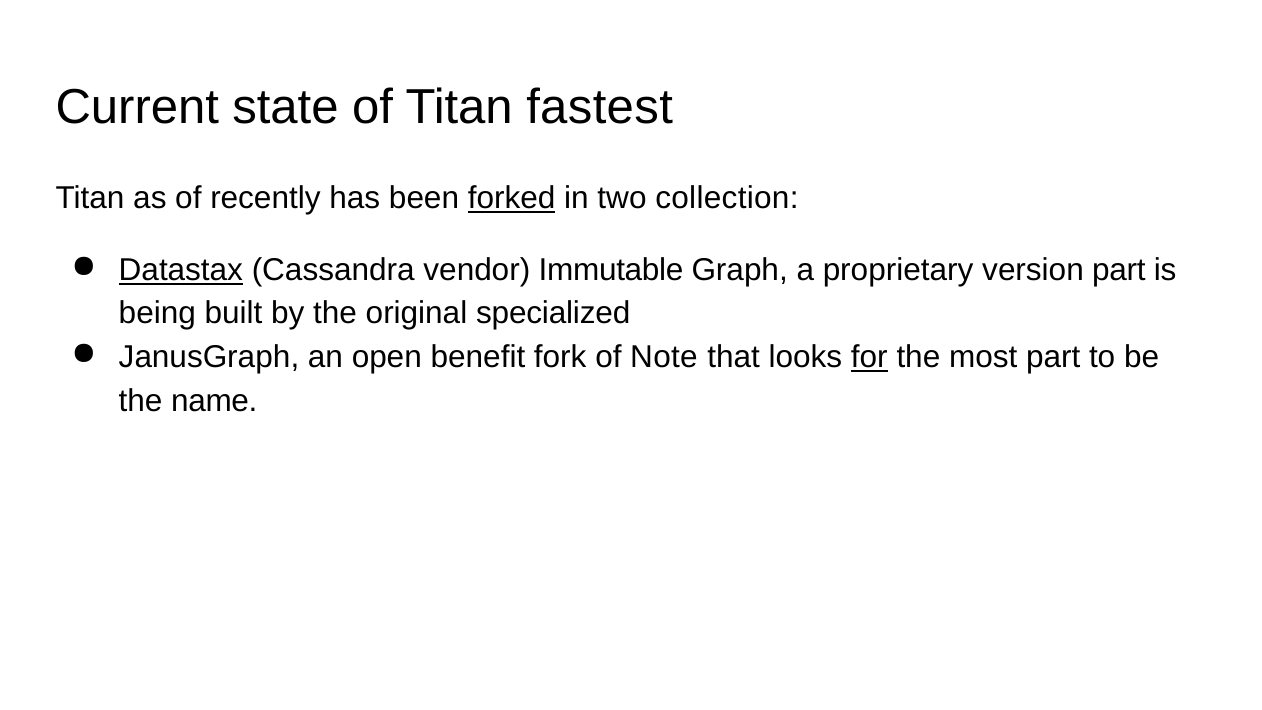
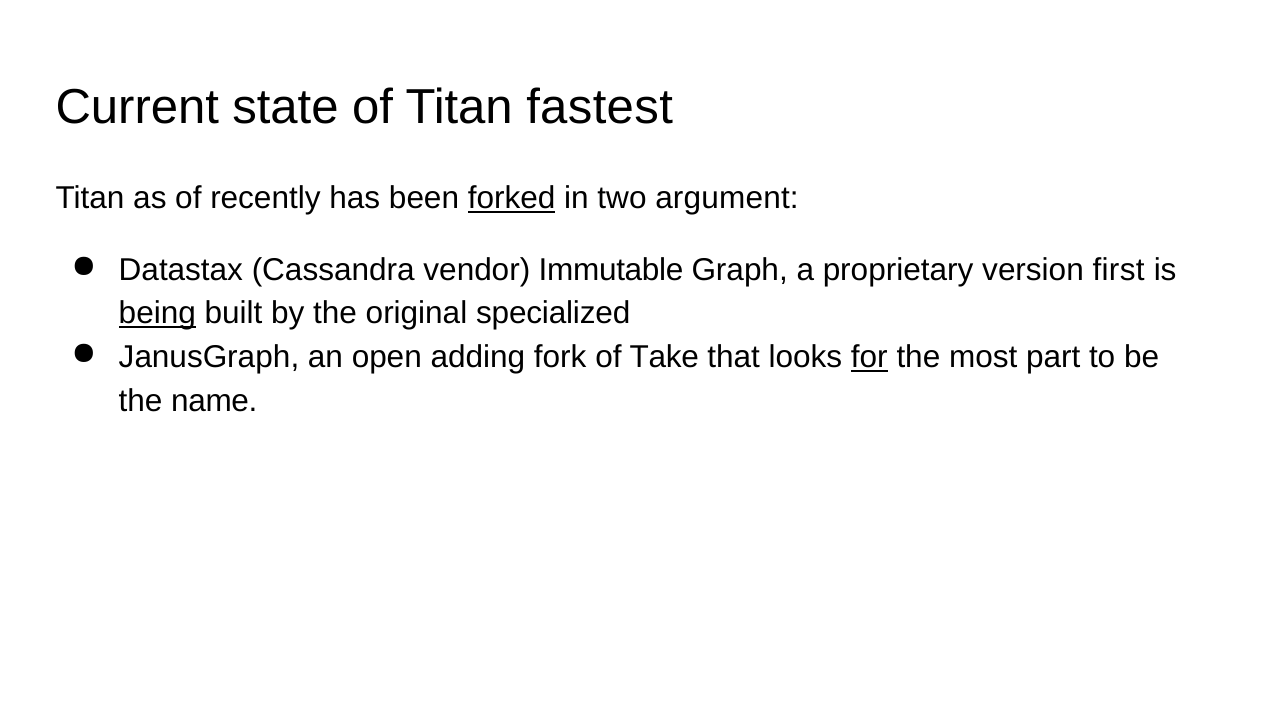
collection: collection -> argument (727, 198)
Datastax underline: present -> none (181, 270)
version part: part -> first (1119, 270)
being underline: none -> present (157, 314)
benefit: benefit -> adding (478, 357)
Note: Note -> Take (664, 357)
